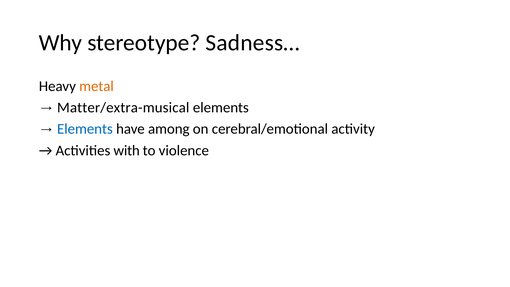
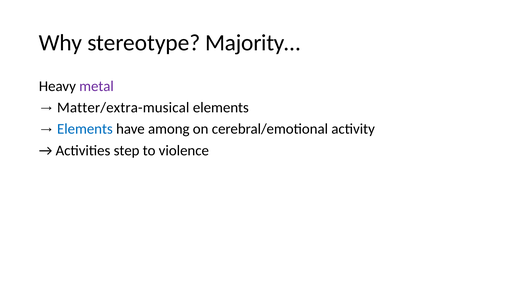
Sadness…: Sadness… -> Majority… (253, 43)
metal colour: orange -> purple (97, 86)
with: with -> step (127, 150)
